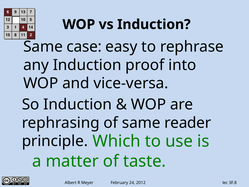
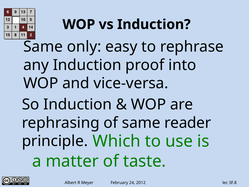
case: case -> only (84, 47)
